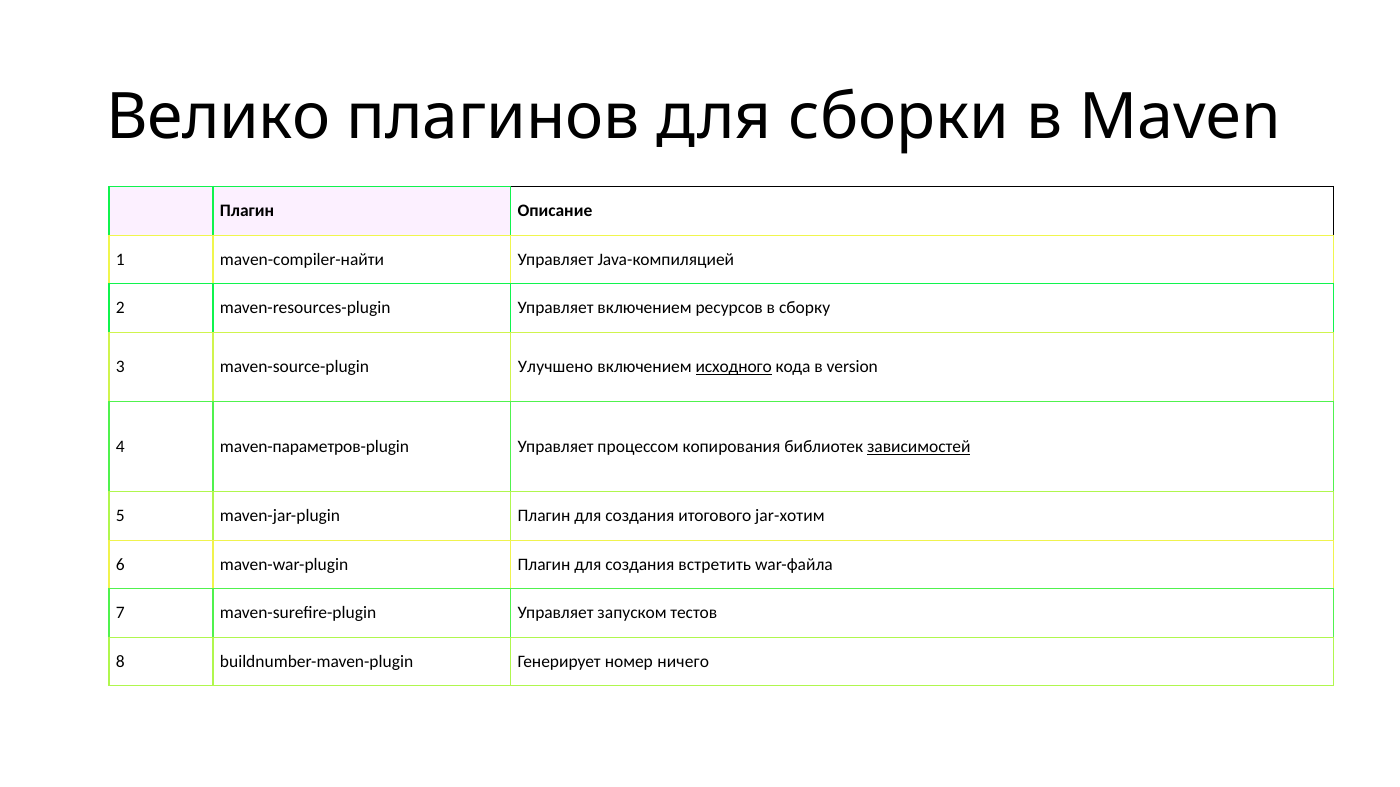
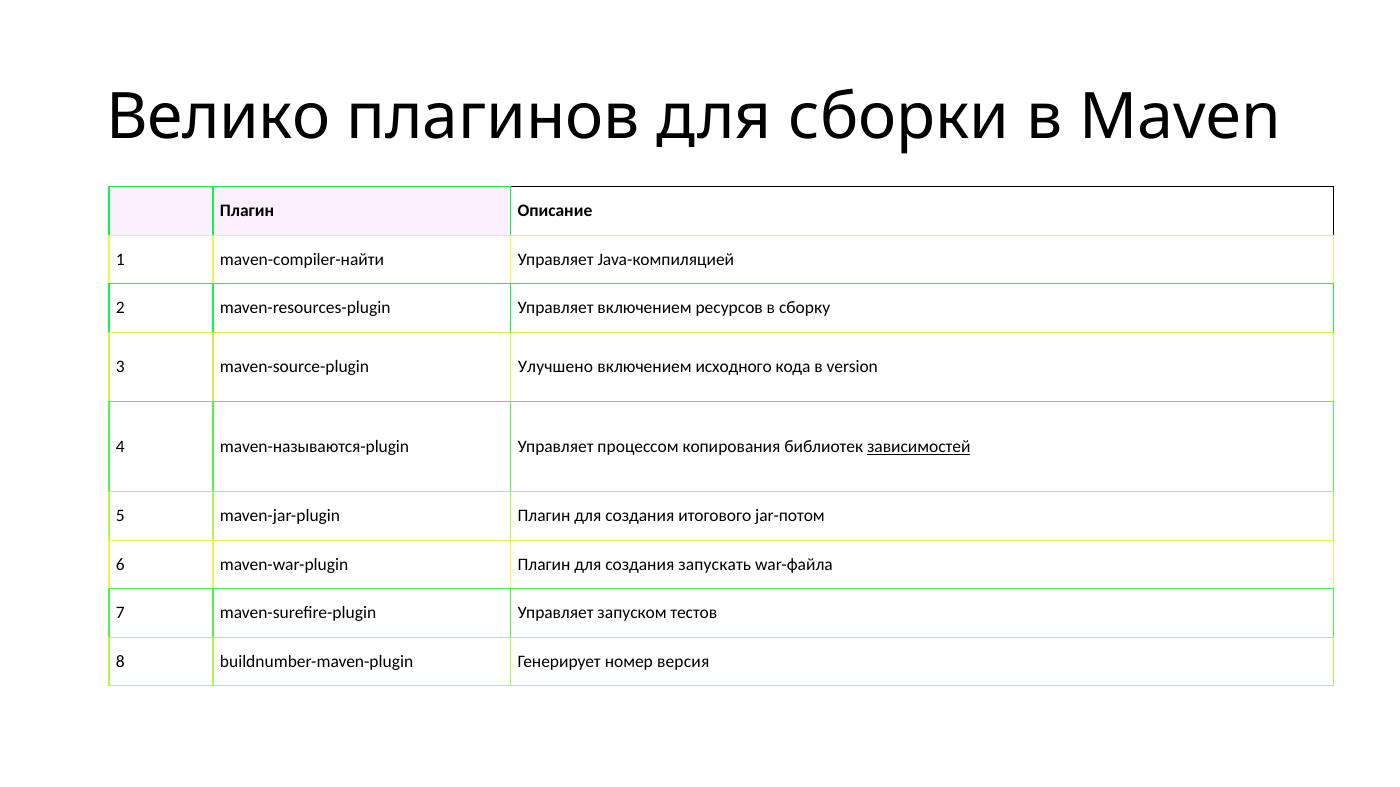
исходного underline: present -> none (734, 367)
maven-параметров-plugin: maven-параметров-plugin -> maven-называются-plugin (314, 447)
jar-хотим: jar-хотим -> jar-потом (790, 516)
встретить: встретить -> запускать (715, 565)
ничего: ничего -> версия (683, 662)
